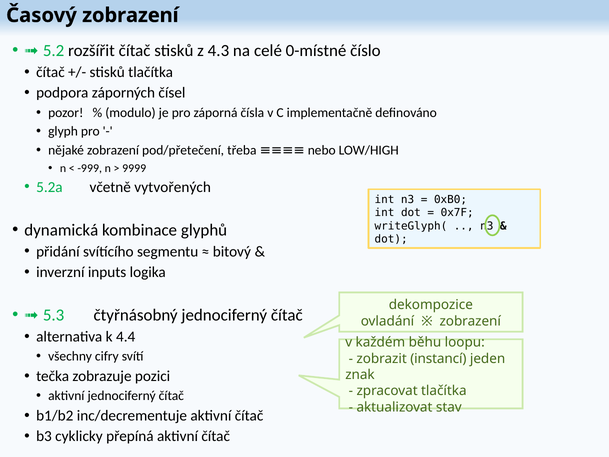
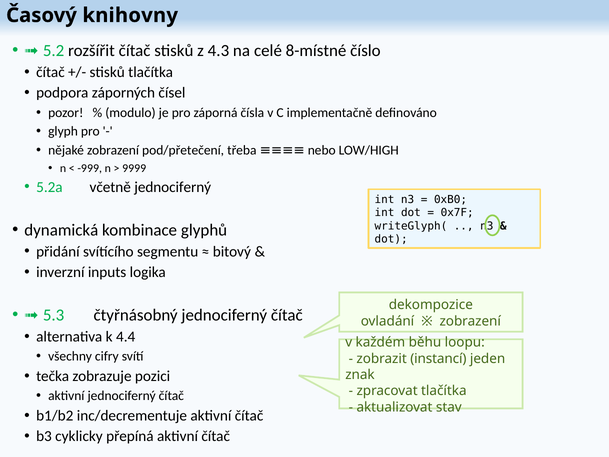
Časový zobrazení: zobrazení -> knihovny (130, 15)
0-místné: 0-místné -> 8-místné (316, 51)
včetně vytvořených: vytvořených -> jednociferný (173, 187)
